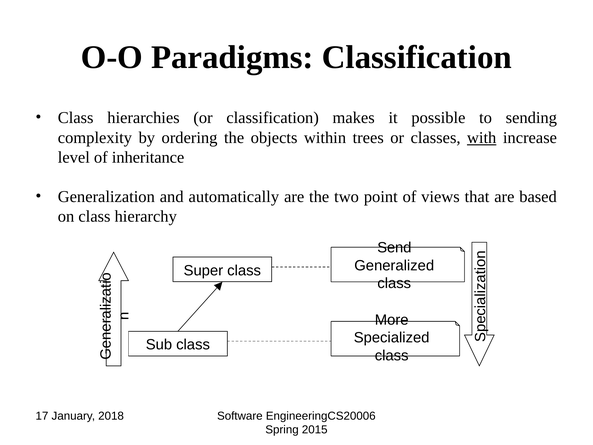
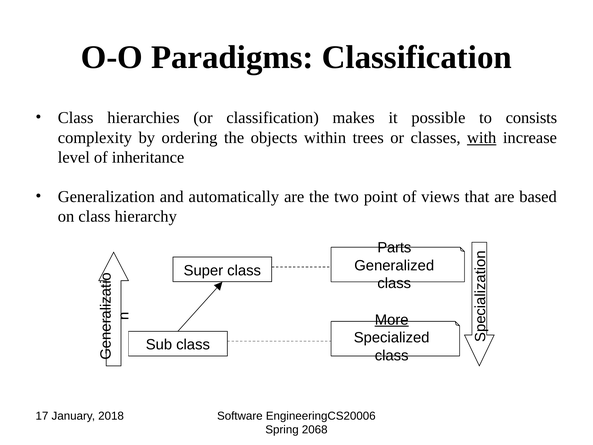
sending: sending -> consists (531, 118)
Send: Send -> Parts (394, 248)
More underline: none -> present (392, 320)
2015: 2015 -> 2068 (315, 430)
